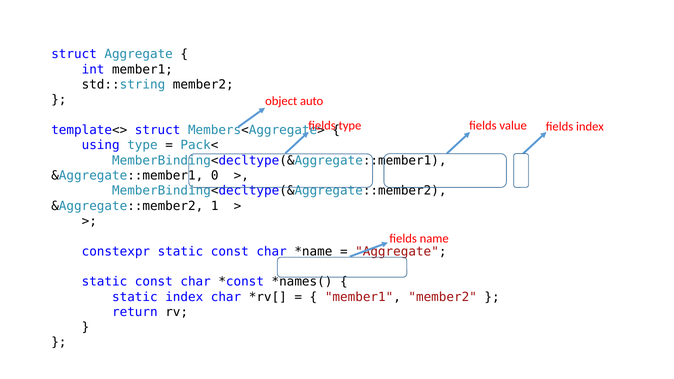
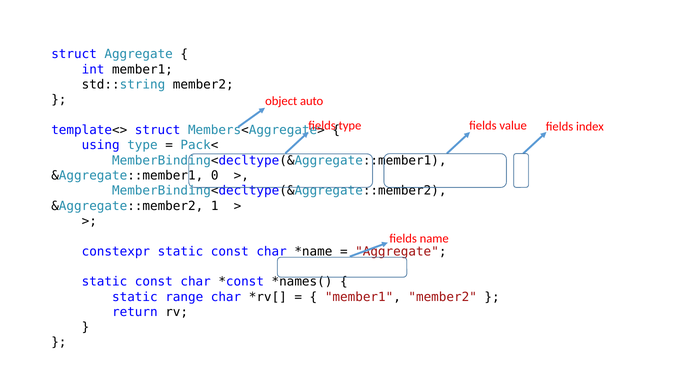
static index: index -> range (184, 297)
